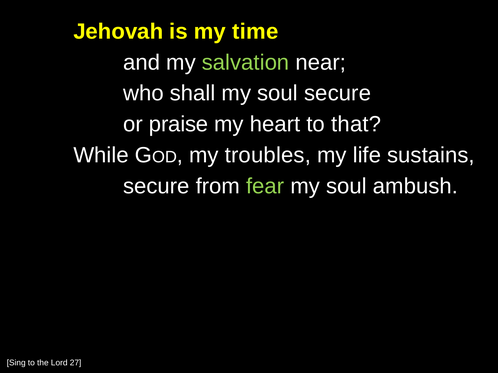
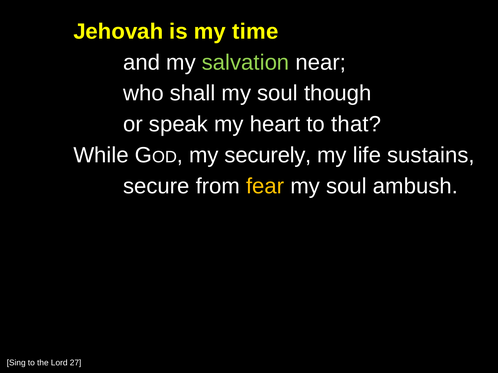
soul secure: secure -> though (338, 93)
praise: praise -> speak (178, 124)
troubles: troubles -> securely (268, 155)
fear colour: light green -> yellow (265, 186)
